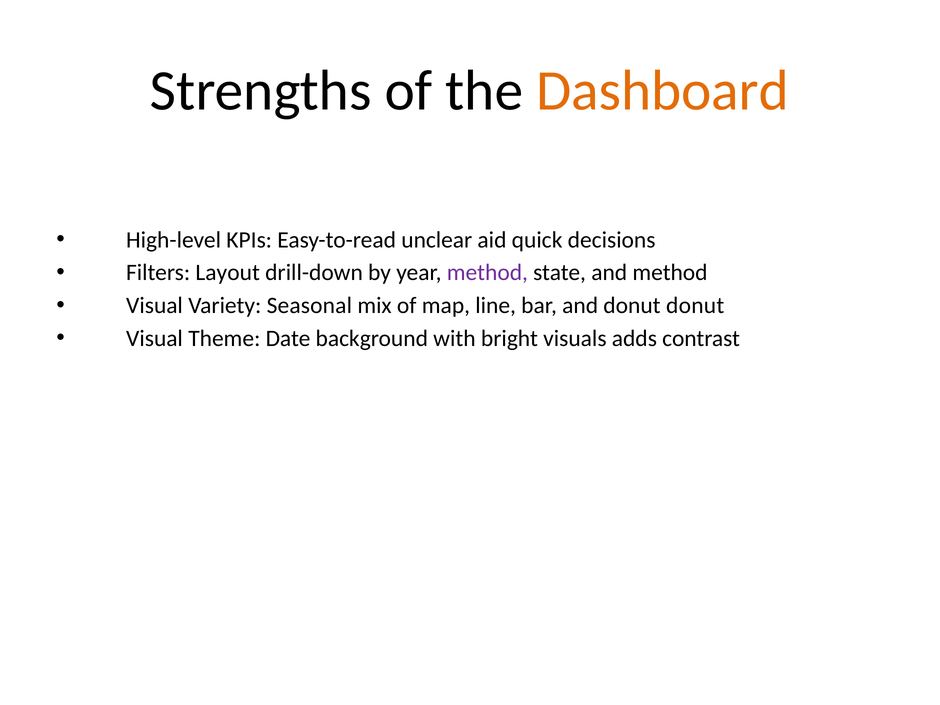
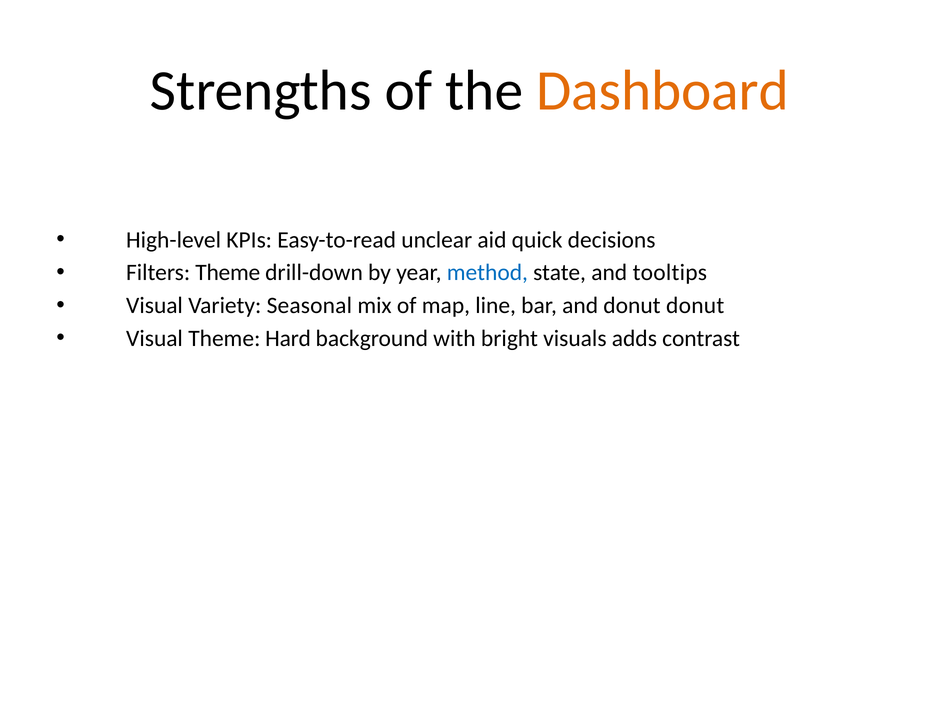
Layout: Layout -> Theme (228, 273)
method colour: purple -> blue (487, 273)
and method: method -> tooltips (670, 273)
Date: Date -> Hard (288, 338)
